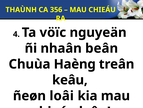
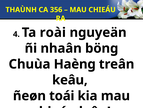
vöïc: vöïc -> roài (53, 32)
beân: beân -> böng (102, 48)
loâi: loâi -> toái (62, 95)
